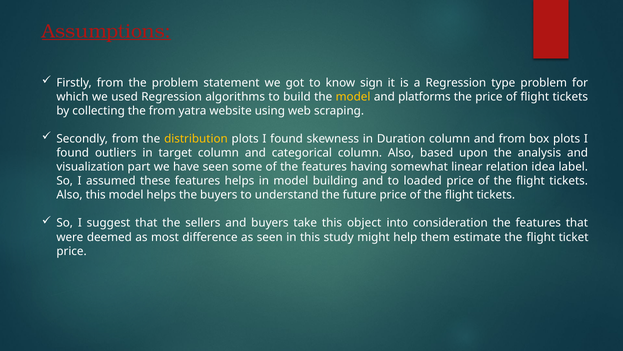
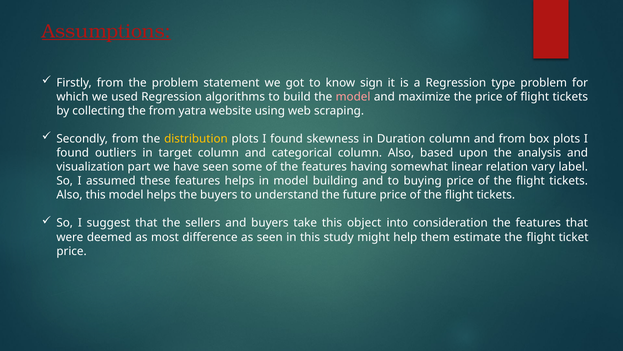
model colour: yellow -> pink (353, 97)
platforms: platforms -> maximize (424, 97)
idea: idea -> vary (543, 167)
loaded: loaded -> buying (423, 181)
